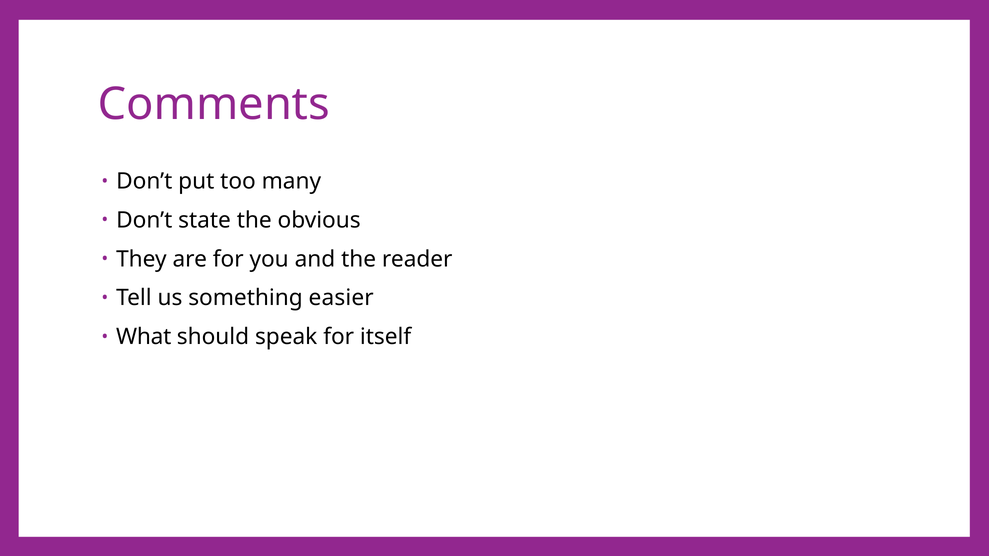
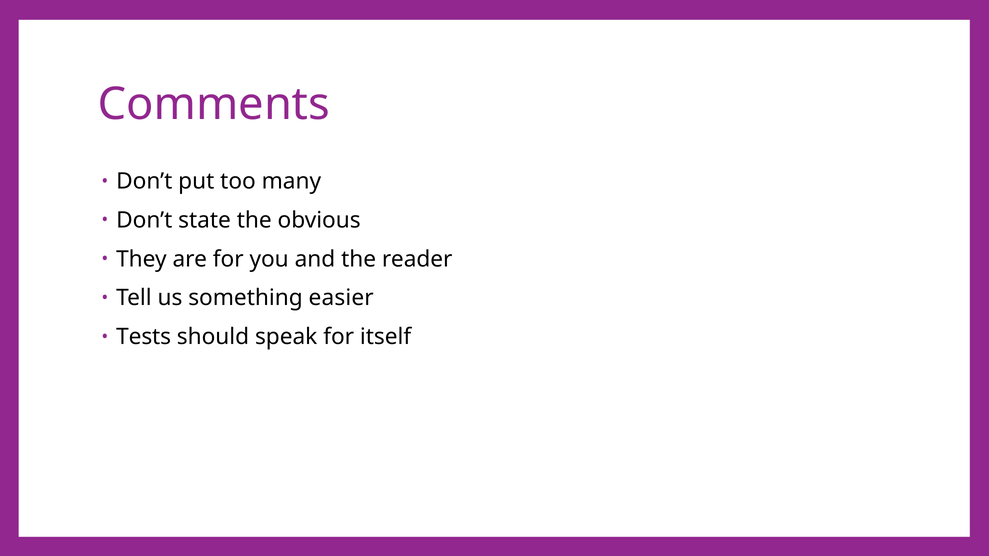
What: What -> Tests (144, 337)
